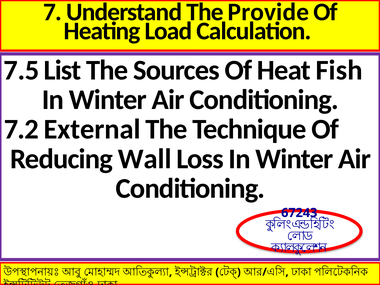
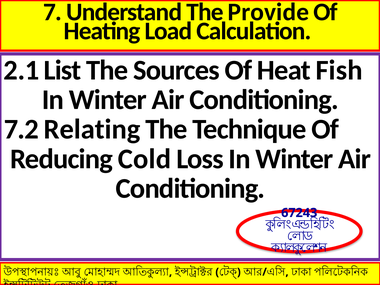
7.5: 7.5 -> 2.1 (21, 70)
External: External -> Relating (92, 129)
Wall: Wall -> Cold (145, 159)
